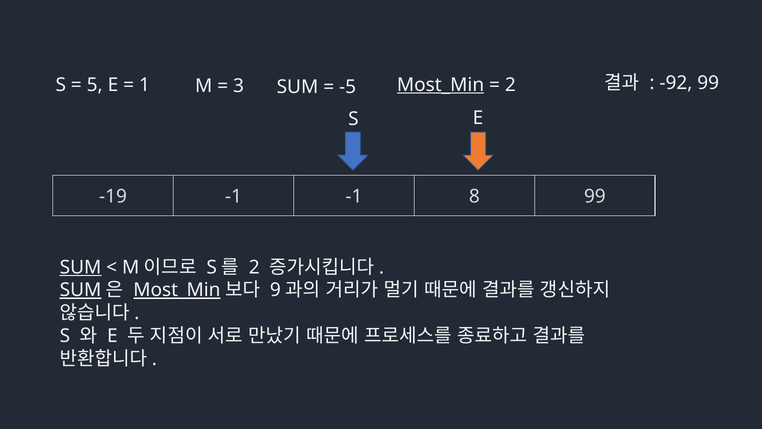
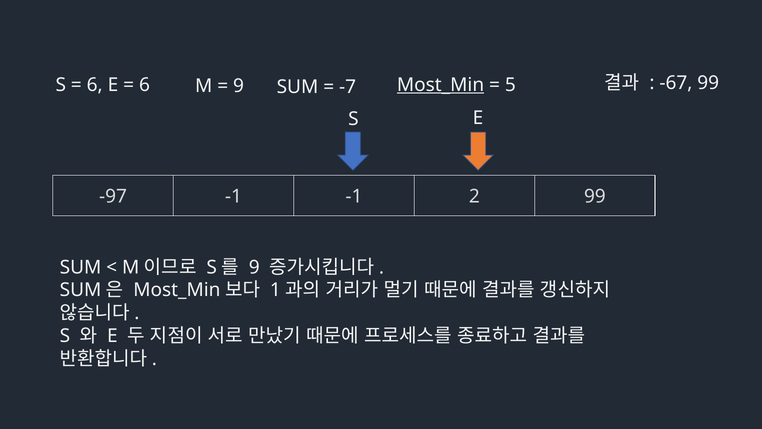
5: 5 -> 6 (95, 85)
1: 1 -> 6 (144, 85)
-5: -5 -> -7 (348, 87)
2: 2 -> 5 (510, 85)
3: 3 -> 9 (239, 86)
-92: -92 -> -67 (676, 83)
-19: -19 -> -97 (113, 196)
8: 8 -> 2 (474, 196)
SUM underline: present -> none (81, 267)
2: 2 -> 9 (254, 267)
SUM underline: present -> none (81, 290)
Most_Min underline: present -> none (177, 290)
9: 9 -> 1 (275, 290)
